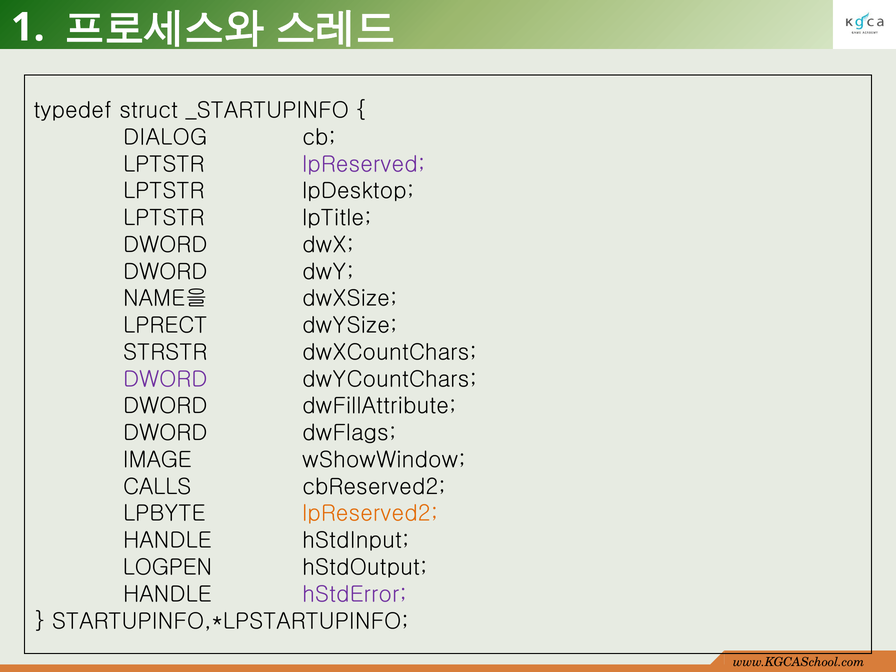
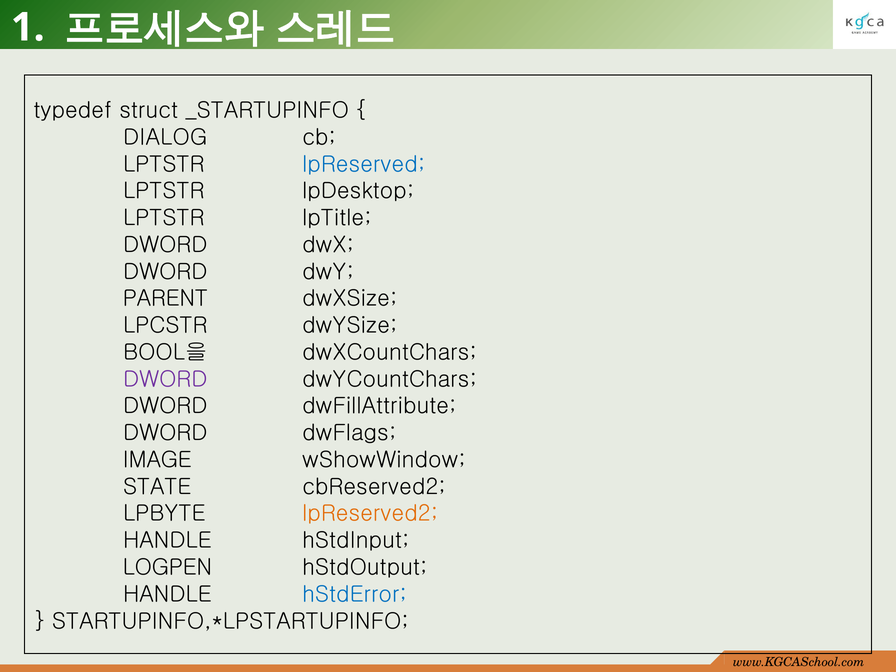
lpReserved colour: purple -> blue (364, 164)
NAME을: NAME을 -> PARENT (165, 299)
LPRECT: LPRECT -> LPCSTR (165, 325)
STRSTR: STRSTR -> BOOL을 (165, 352)
CALLS: CALLS -> STATE (157, 487)
hStdError colour: purple -> blue (355, 594)
